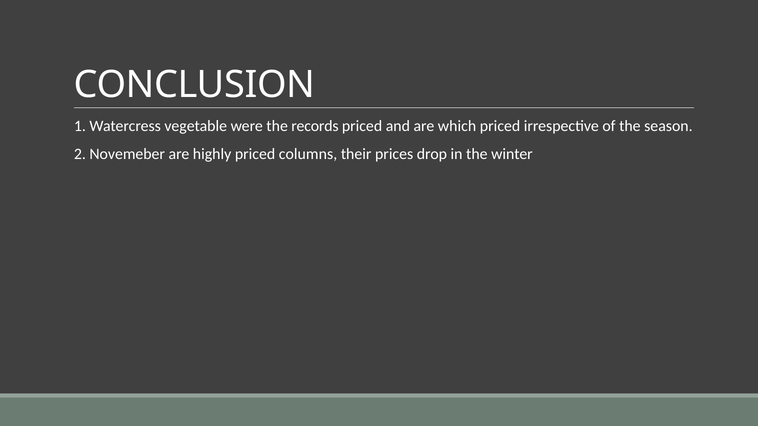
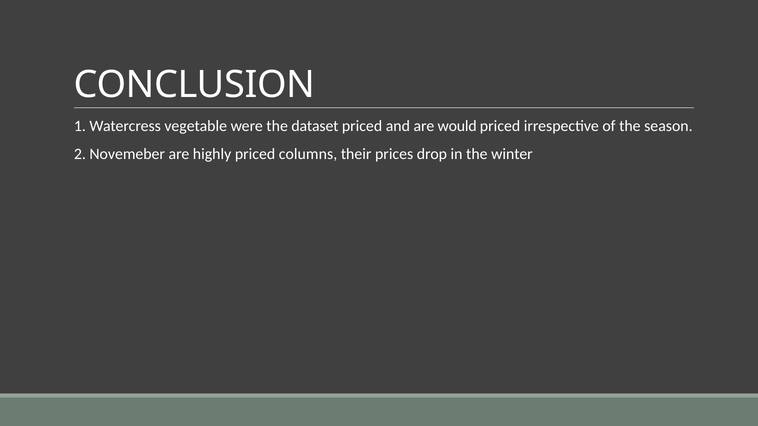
records: records -> dataset (315, 126)
which: which -> would (457, 126)
